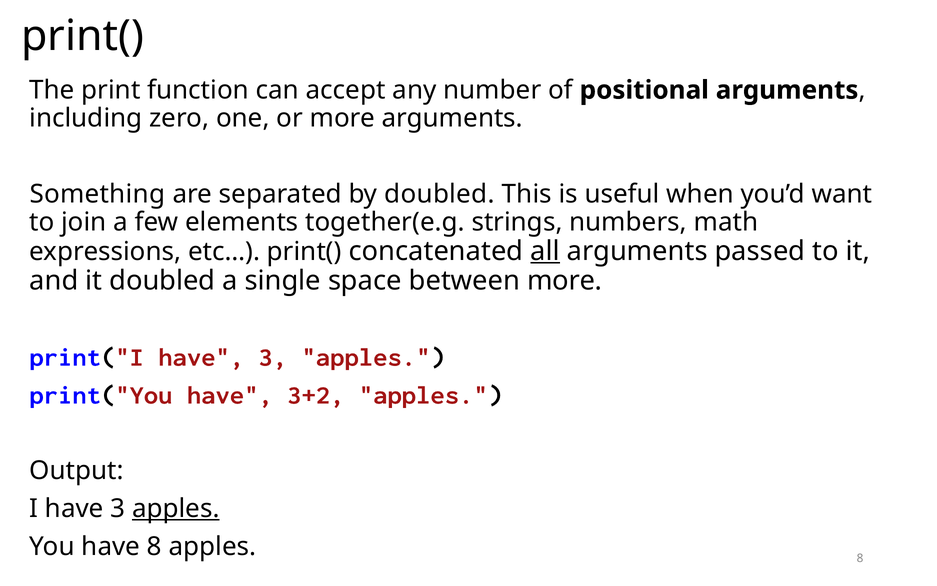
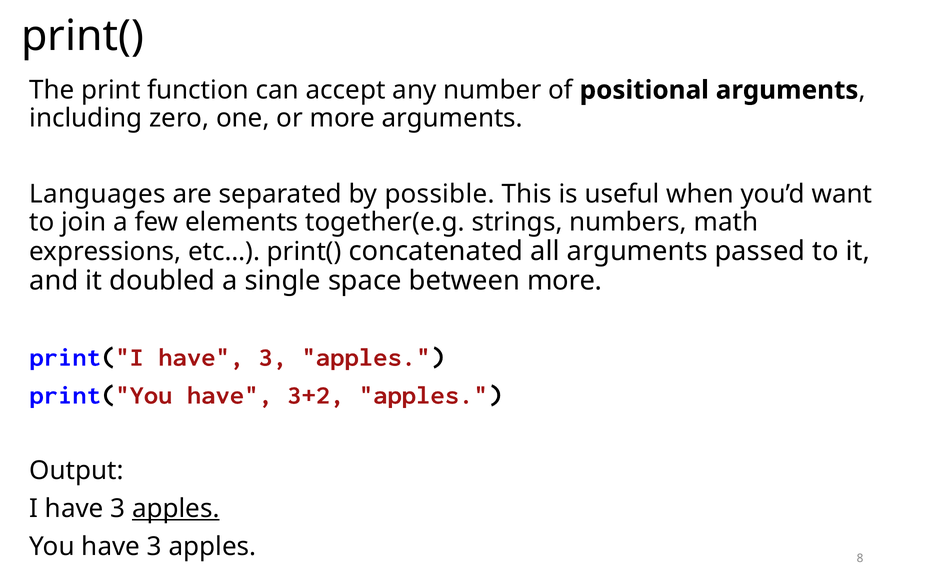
Something: Something -> Languages (97, 194)
by doubled: doubled -> possible (440, 194)
all underline: present -> none (545, 251)
You have 8: 8 -> 3 (154, 546)
